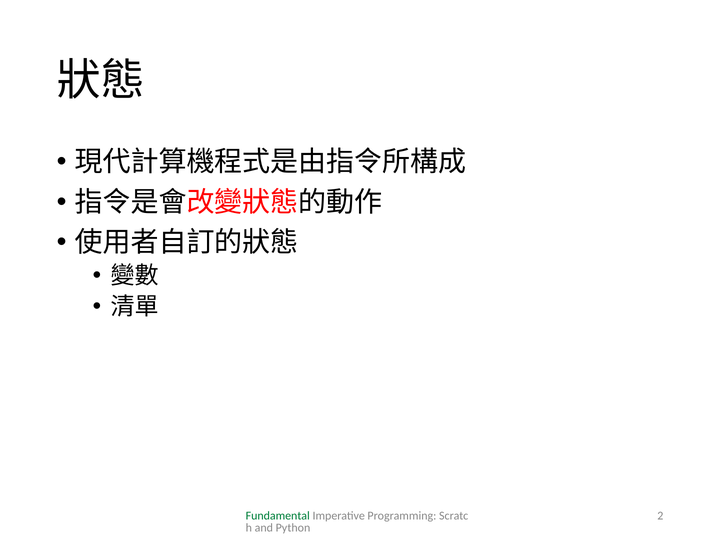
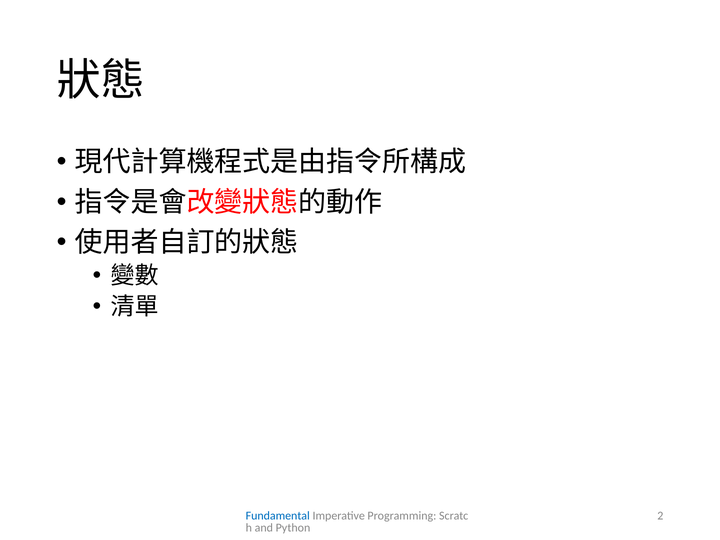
Fundamental colour: green -> blue (278, 516)
